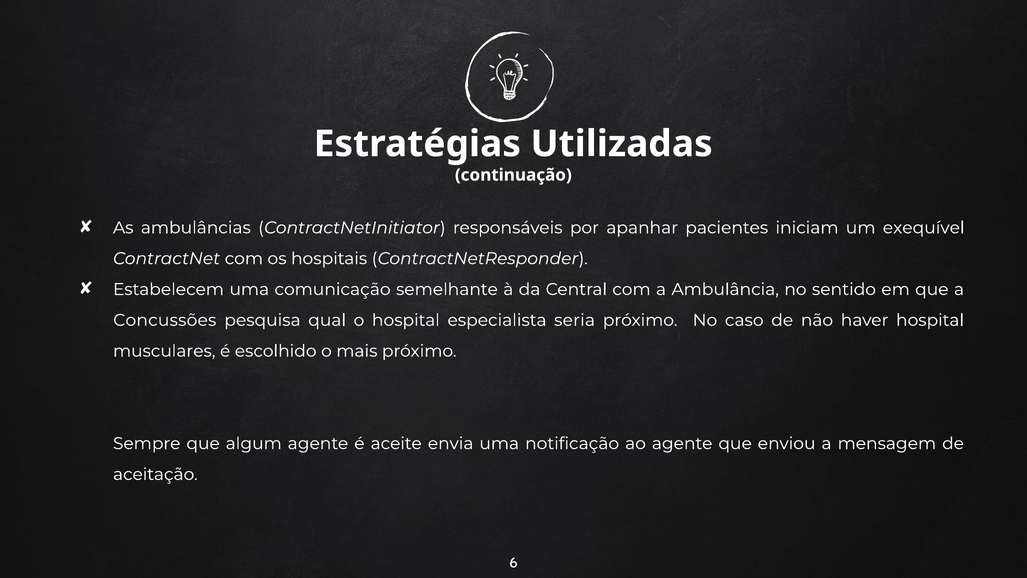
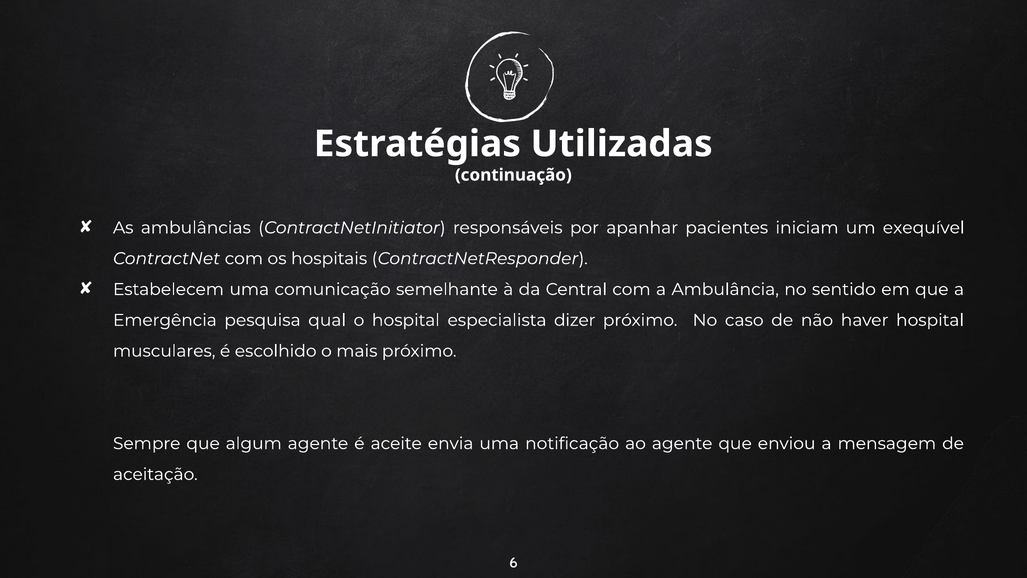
Concussões: Concussões -> Emergência (165, 320)
seria: seria -> dizer (575, 320)
